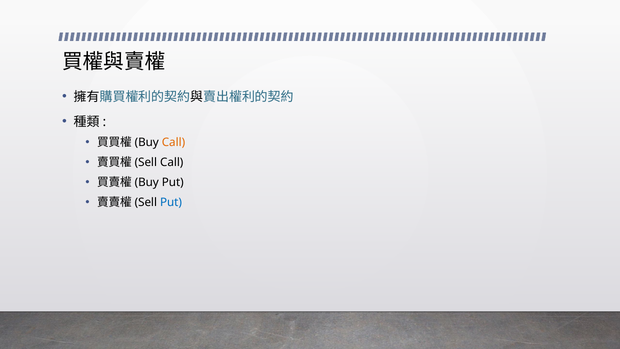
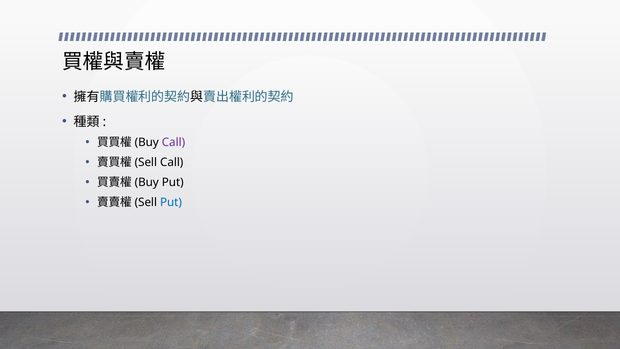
Call colour: orange -> purple (173, 142)
